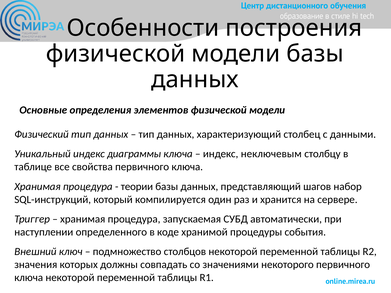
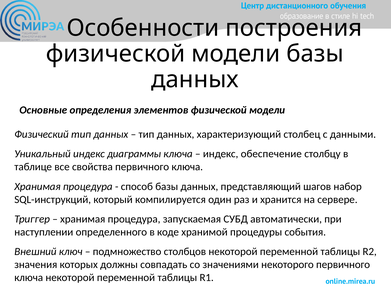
неключевым: неключевым -> обеспечение (271, 154)
теории: теории -> способ (137, 187)
